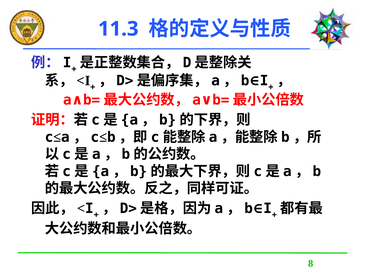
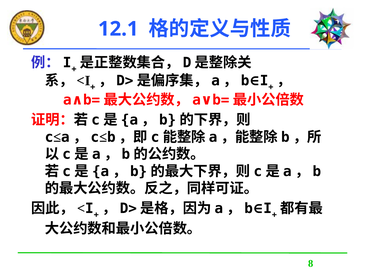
11.3: 11.3 -> 12.1 (118, 29)
